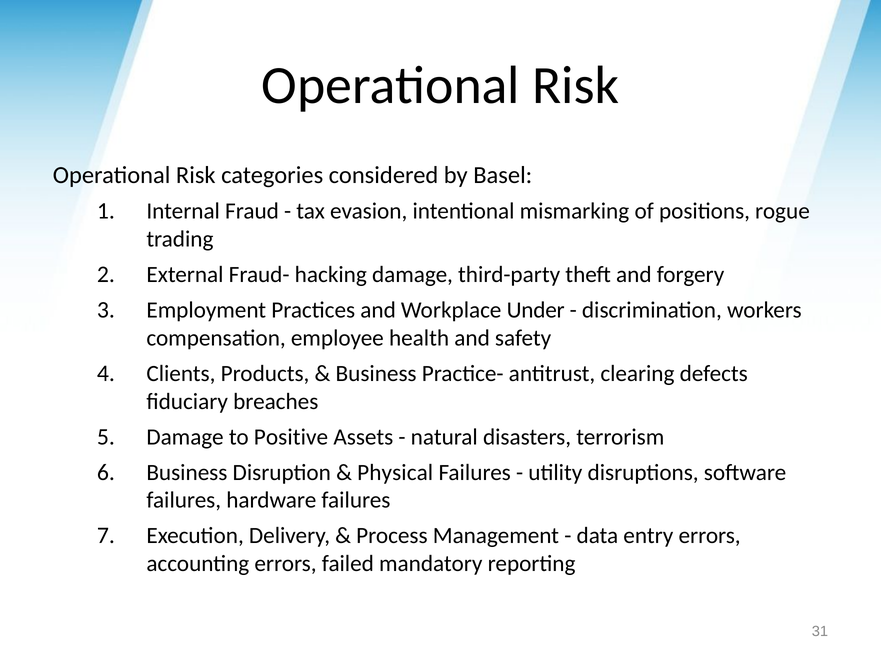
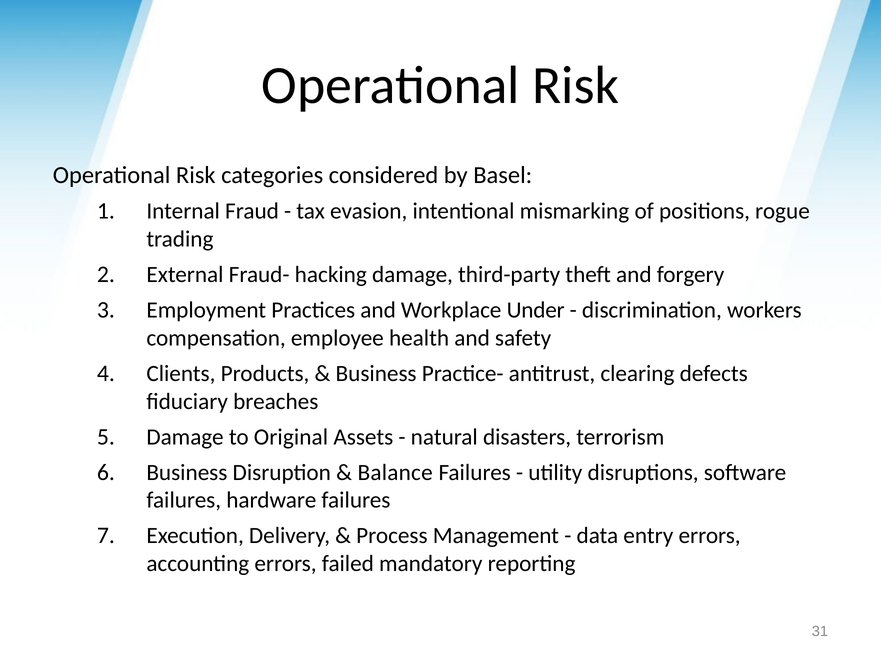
Positive: Positive -> Original (291, 437)
Physical: Physical -> Balance (395, 472)
